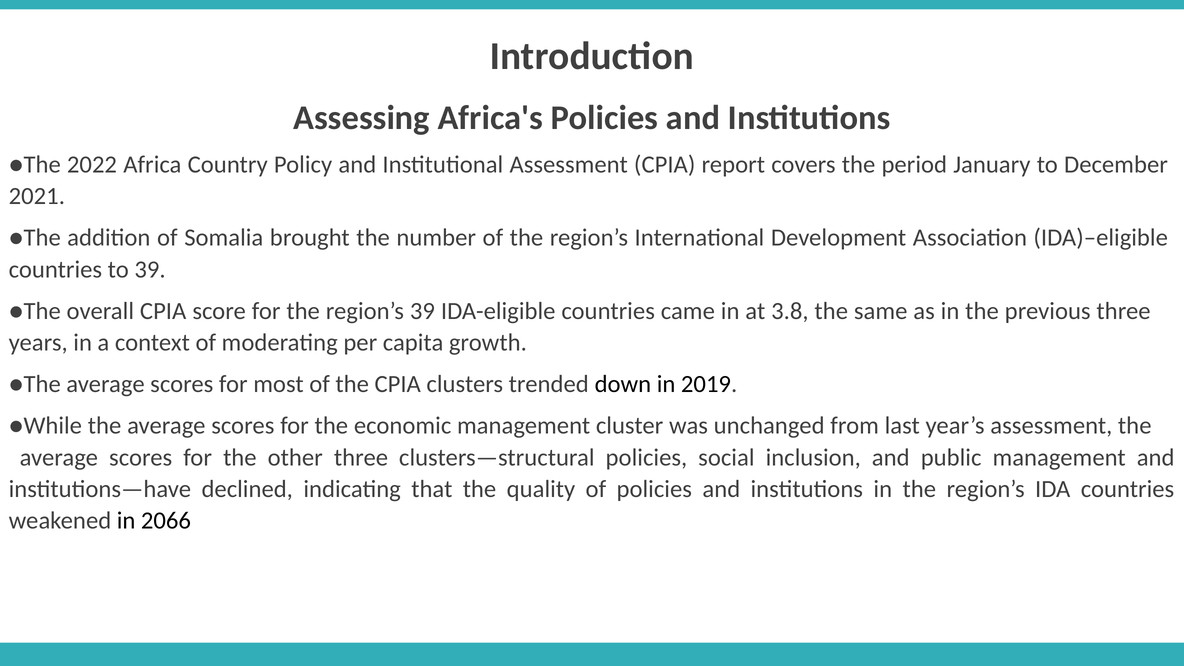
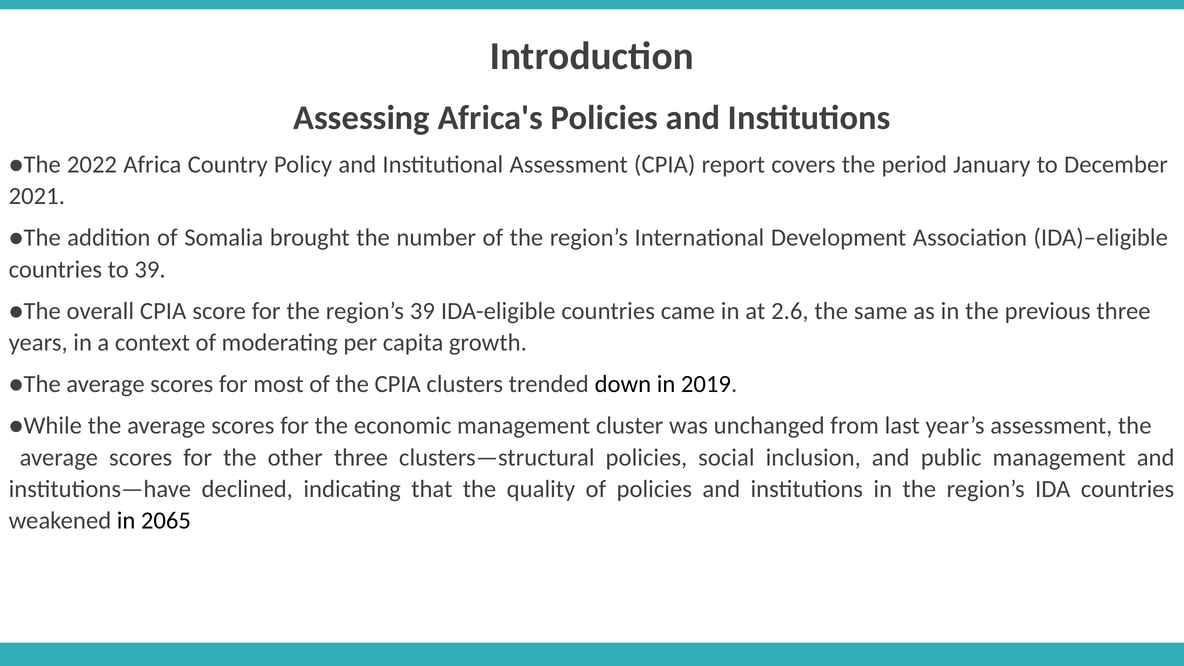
3.8: 3.8 -> 2.6 (790, 311)
2066: 2066 -> 2065 (166, 521)
